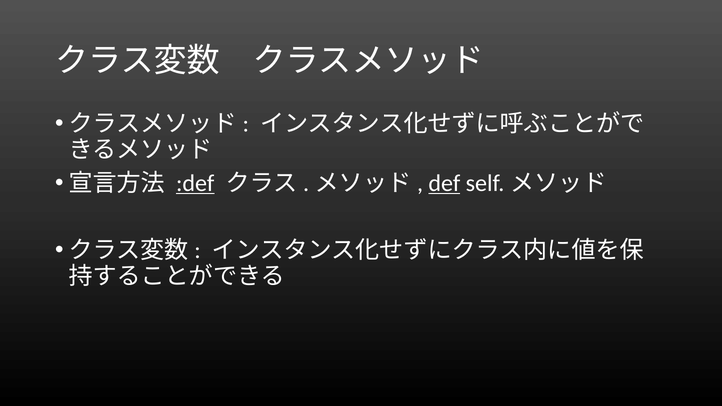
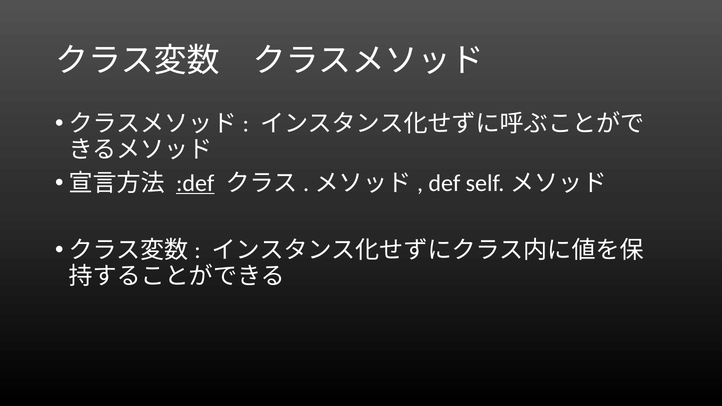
def underline: present -> none (444, 183)
